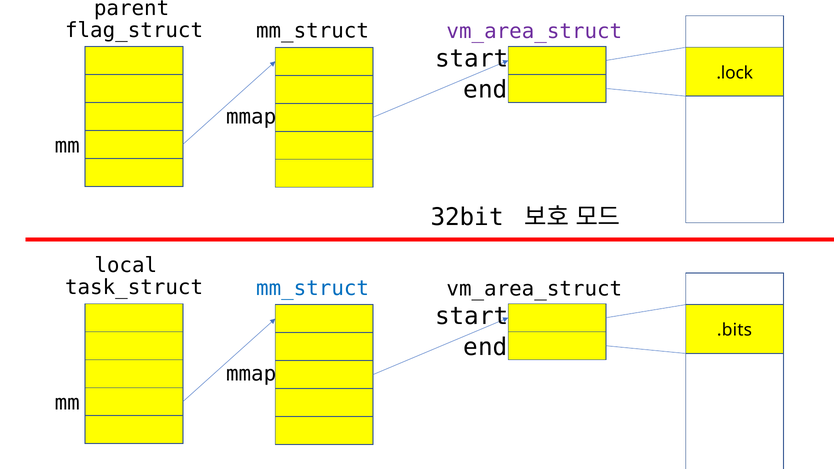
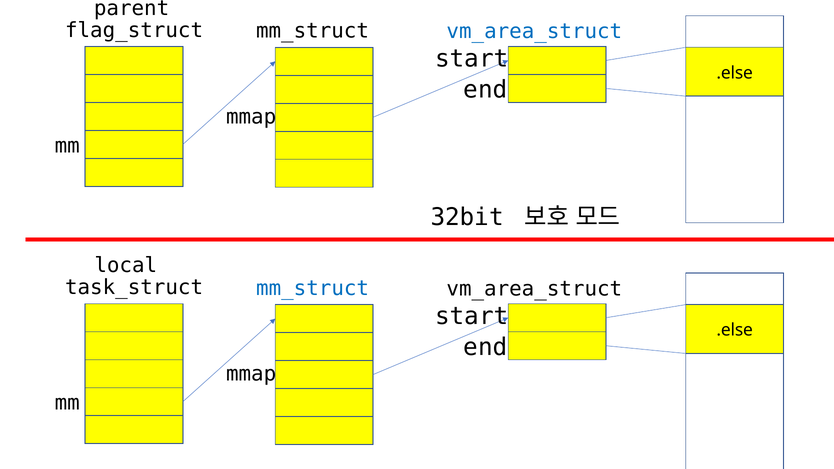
vm_area_struct colour: purple -> blue (534, 32)
.lock: .lock -> .else (735, 73)
.bits: .bits -> .else (735, 330)
